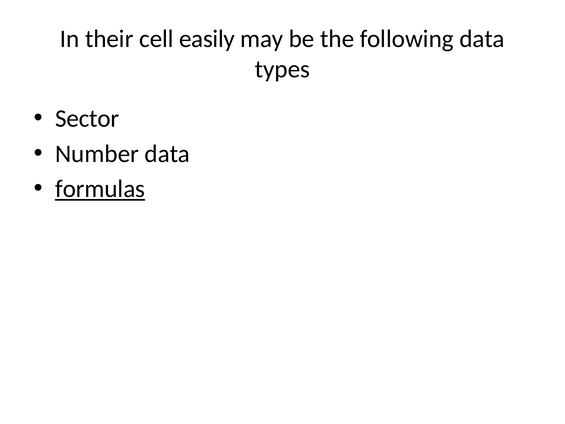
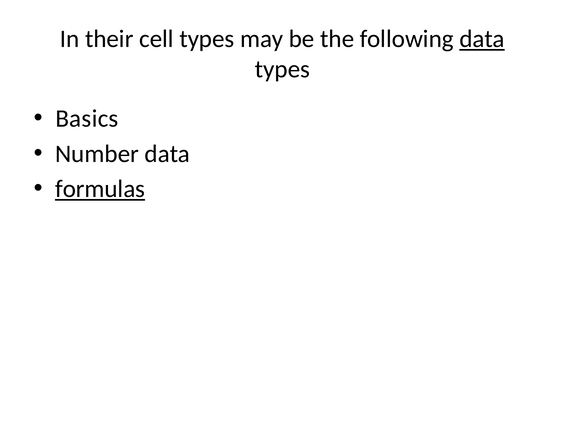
cell easily: easily -> types (207, 39)
data underline: none -> present (482, 39)
Sector: Sector -> Basics (87, 119)
